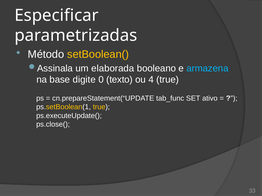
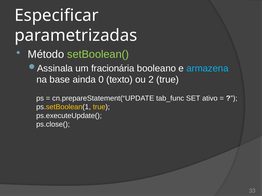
setBoolean( colour: yellow -> light green (98, 54)
elaborada: elaborada -> fracionária (113, 68)
digite: digite -> ainda (84, 80)
4: 4 -> 2 (151, 80)
